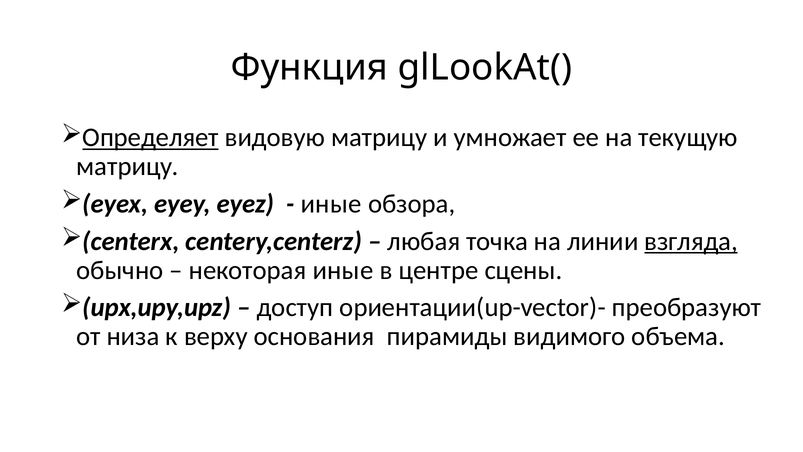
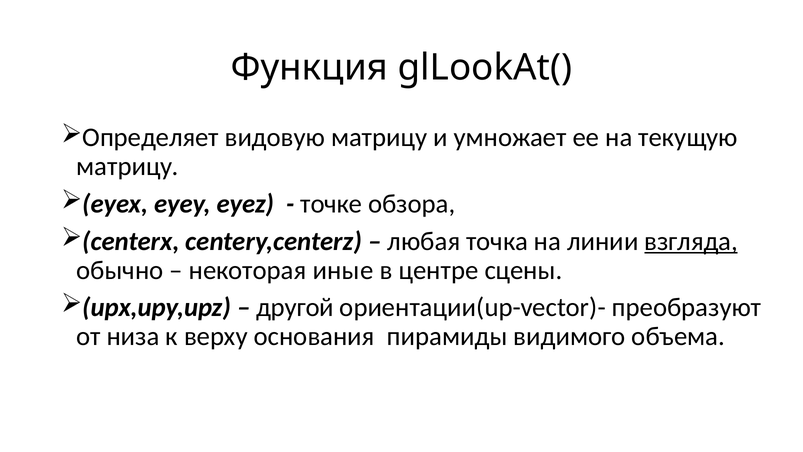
Определяет underline: present -> none (151, 138)
иные: иные -> точке (331, 204)
доступ: доступ -> другой (295, 307)
